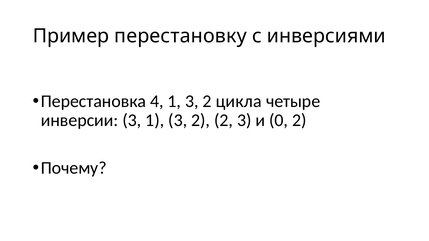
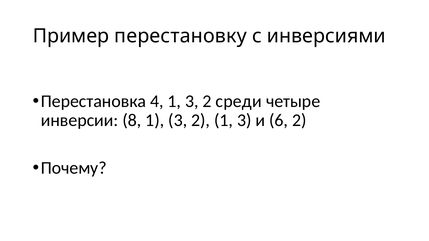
цикла: цикла -> среди (239, 101)
инверсии 3: 3 -> 8 (132, 121)
2 2: 2 -> 1 (224, 121)
0: 0 -> 6 (279, 121)
